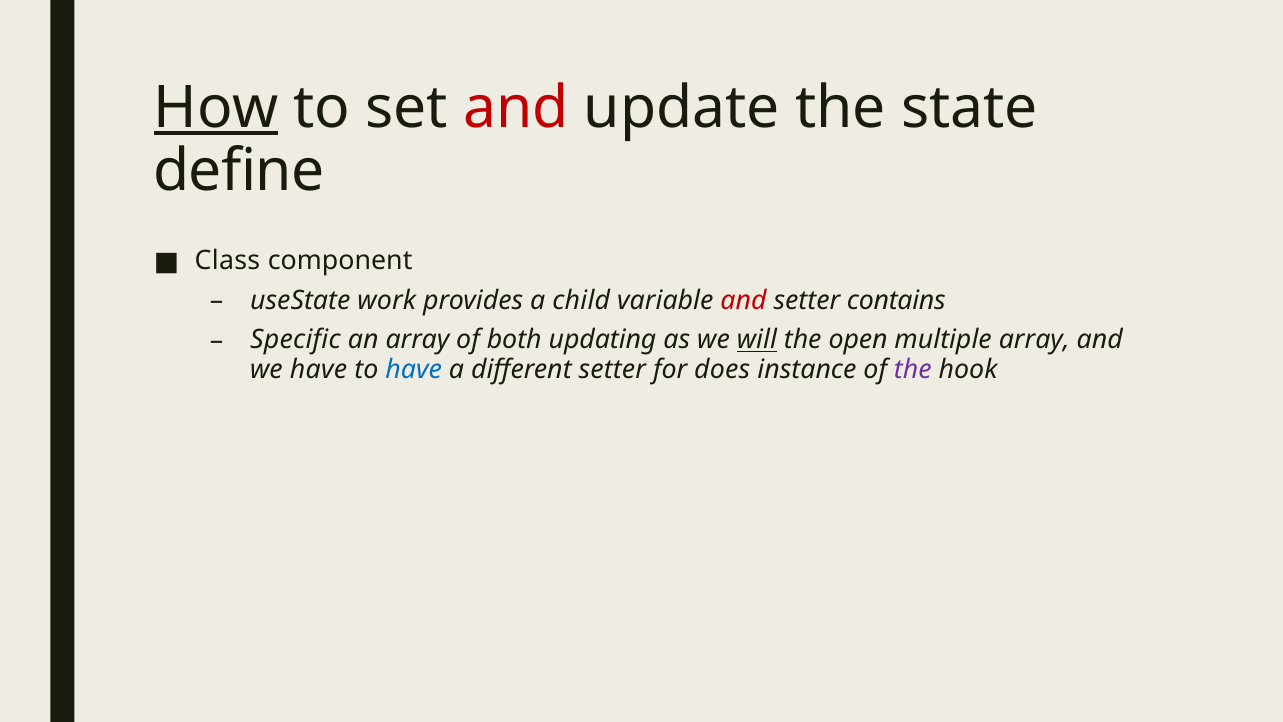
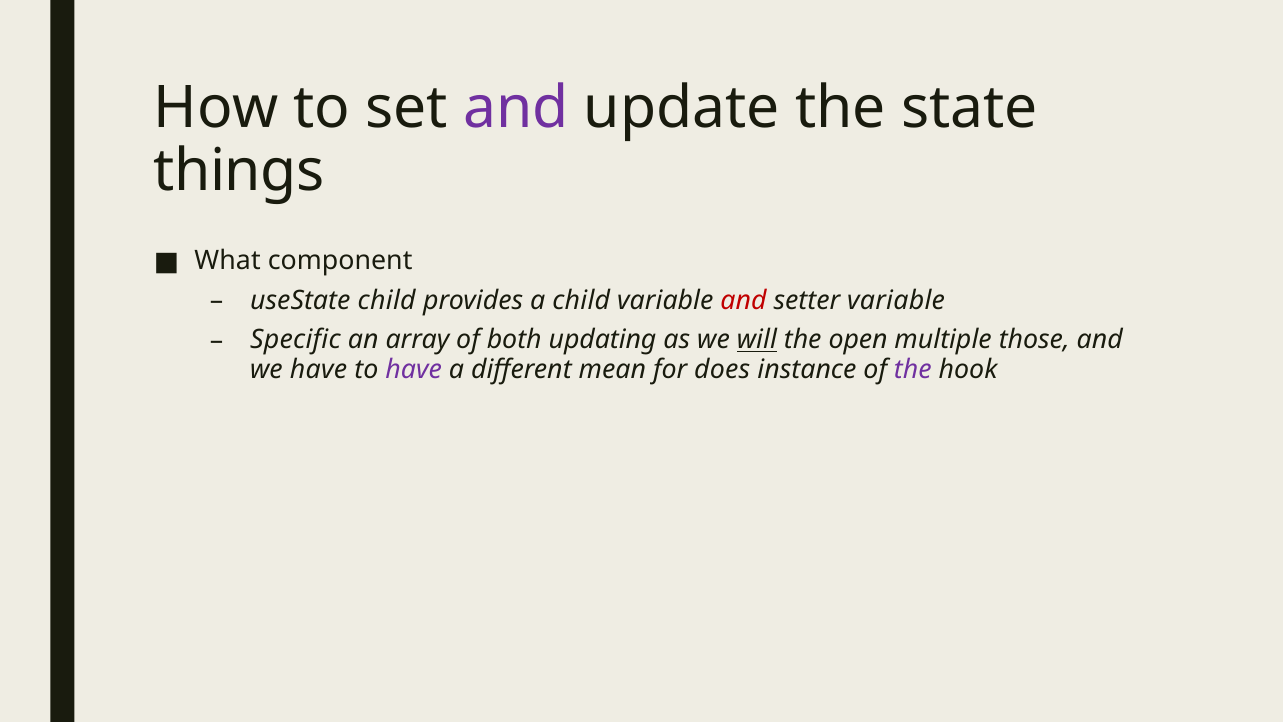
How underline: present -> none (216, 108)
and colour: red -> purple (516, 108)
define: define -> things (239, 171)
Class: Class -> What (228, 261)
useState work: work -> child (387, 300)
setter contains: contains -> variable (896, 300)
multiple array: array -> those (1034, 340)
have colour: blue -> purple (414, 370)
different setter: setter -> mean (612, 370)
